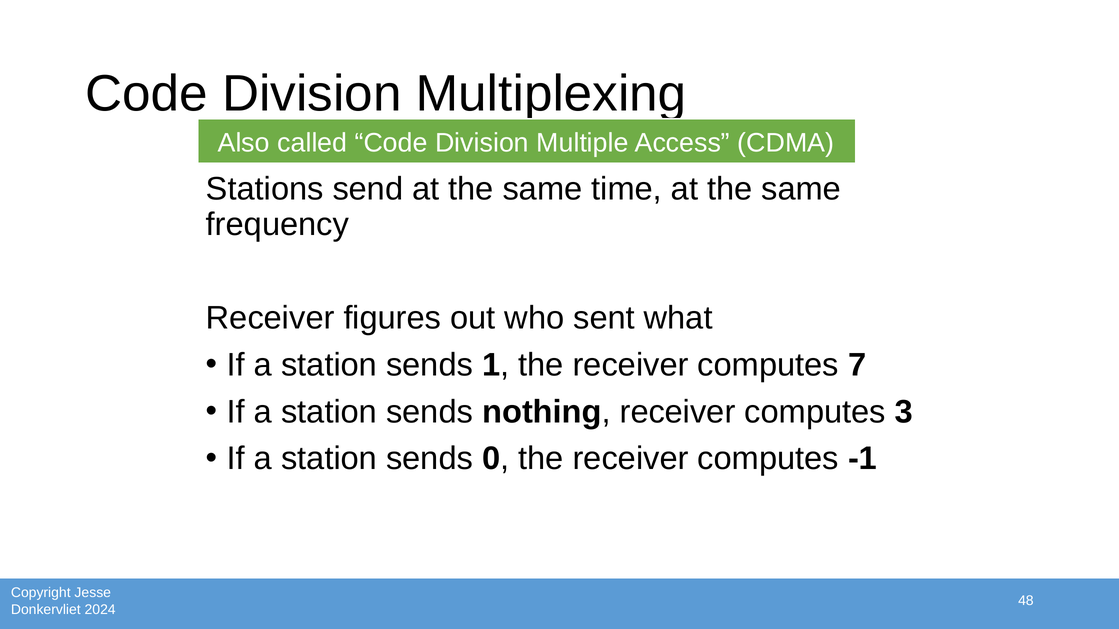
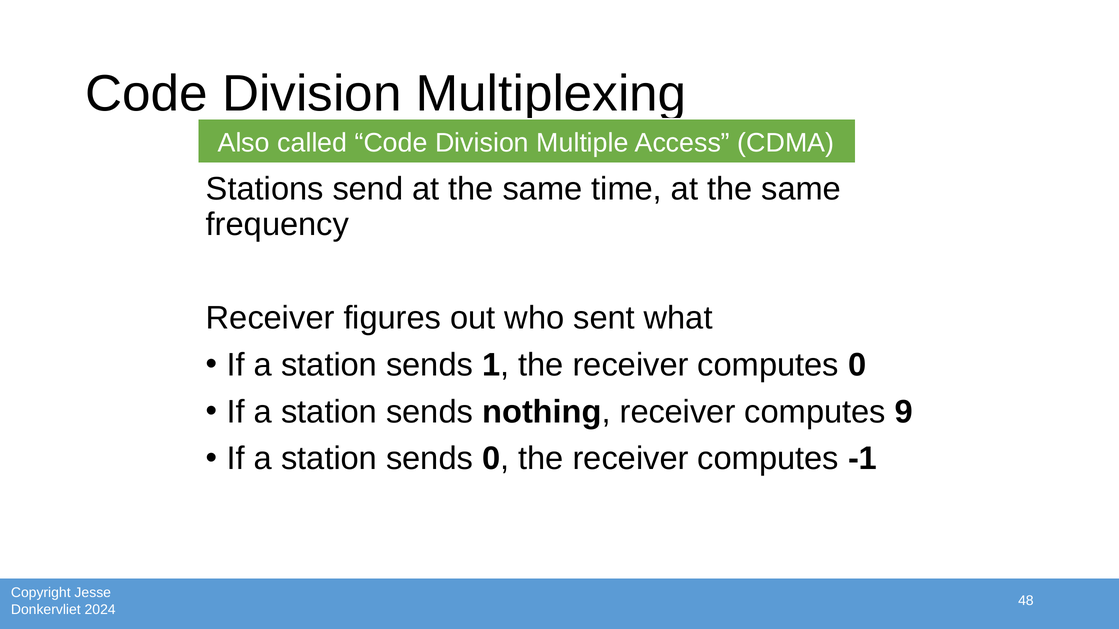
computes 7: 7 -> 0 (857, 365)
3: 3 -> 9 (904, 412)
